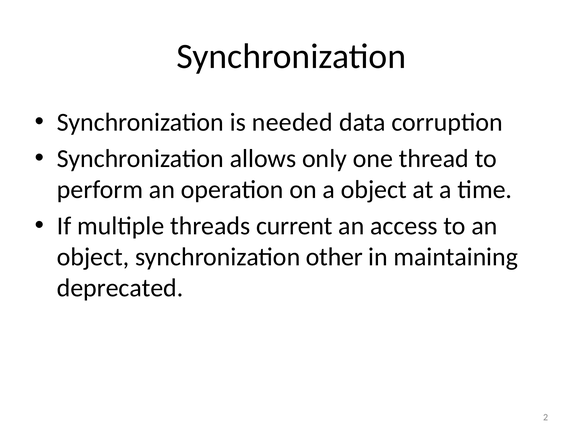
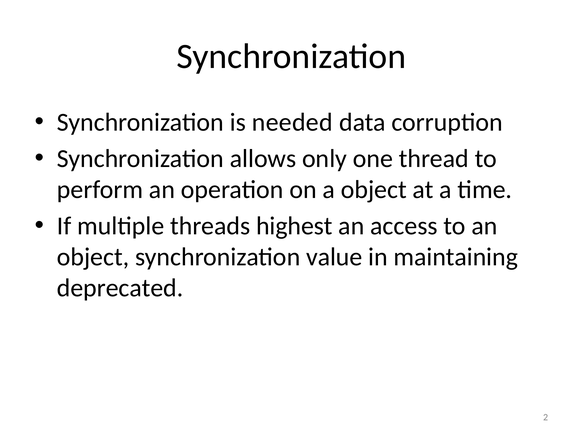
current: current -> highest (294, 226)
other: other -> value (334, 257)
